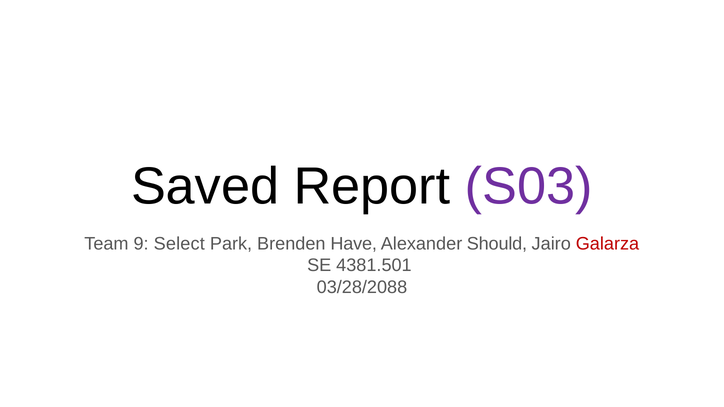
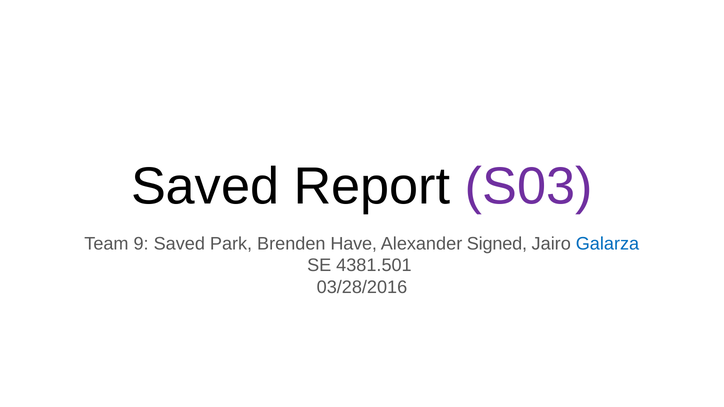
9 Select: Select -> Saved (179, 244)
Should: Should -> Signed (497, 244)
Galarza colour: red -> blue (607, 244)
03/28/2088: 03/28/2088 -> 03/28/2016 (362, 287)
